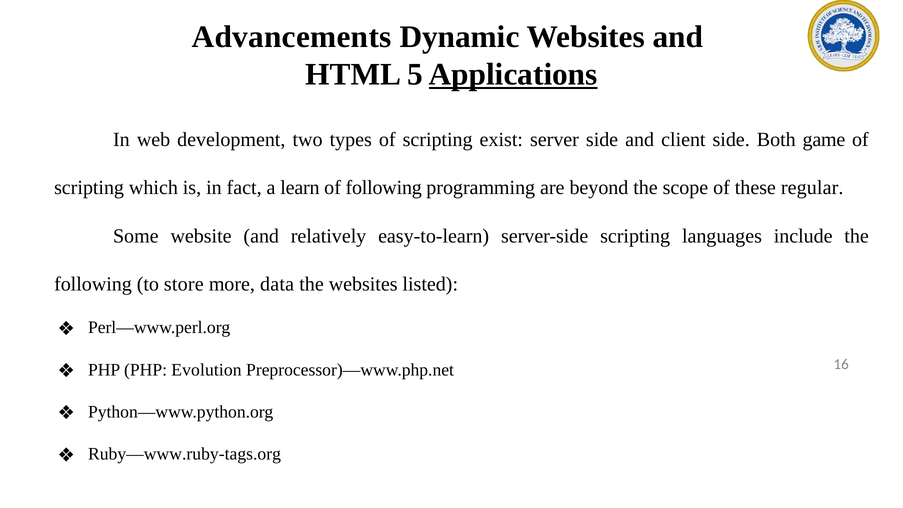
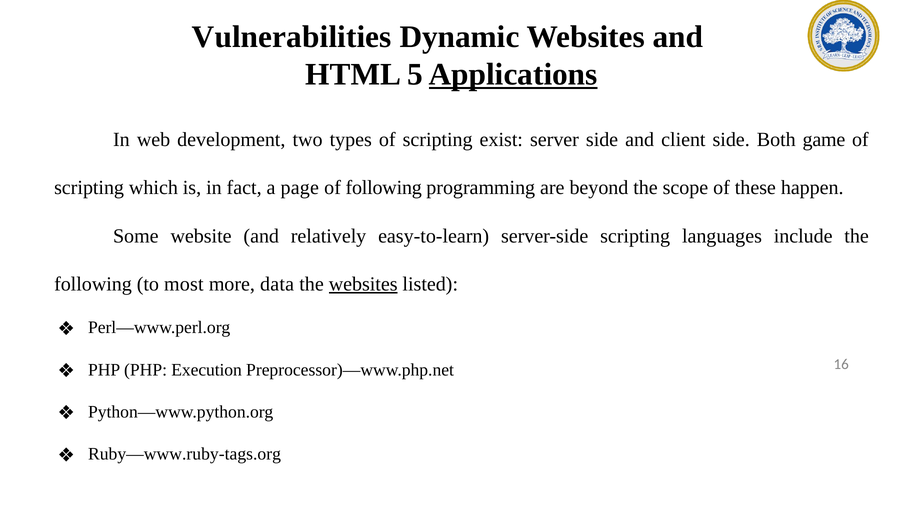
Advancements: Advancements -> Vulnerabilities (292, 37)
learn: learn -> page (300, 188)
regular: regular -> happen (812, 188)
store: store -> most (184, 284)
websites underline: none -> present (363, 284)
Evolution: Evolution -> Execution (207, 370)
